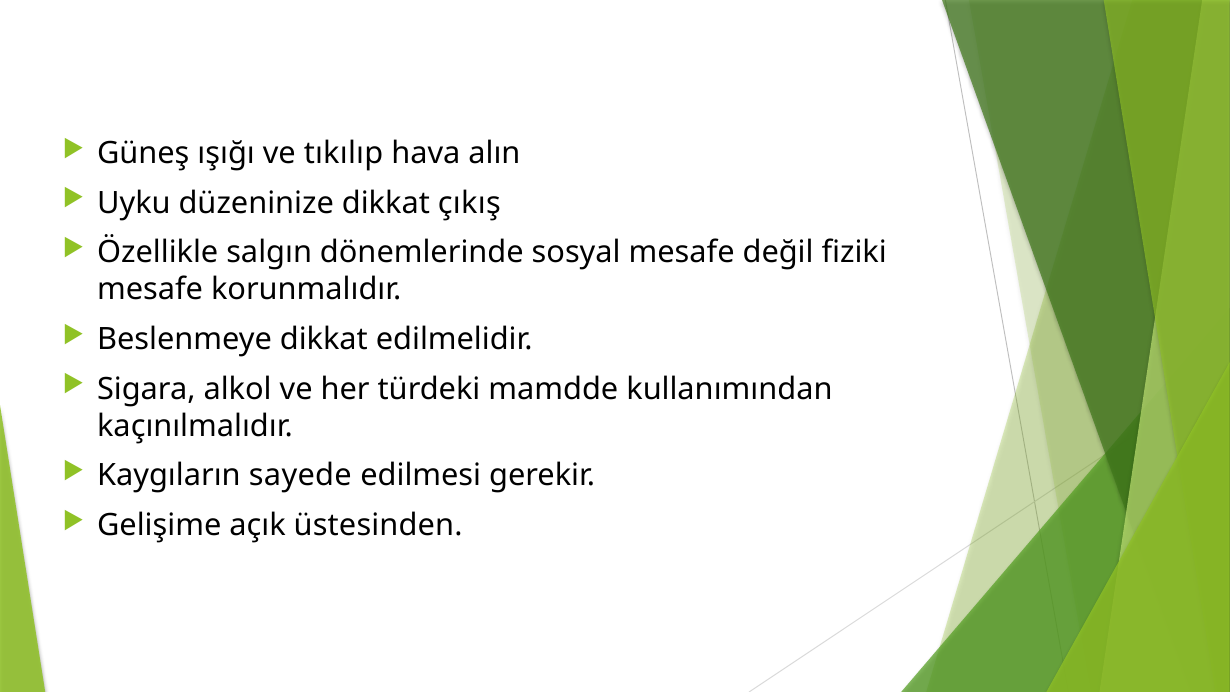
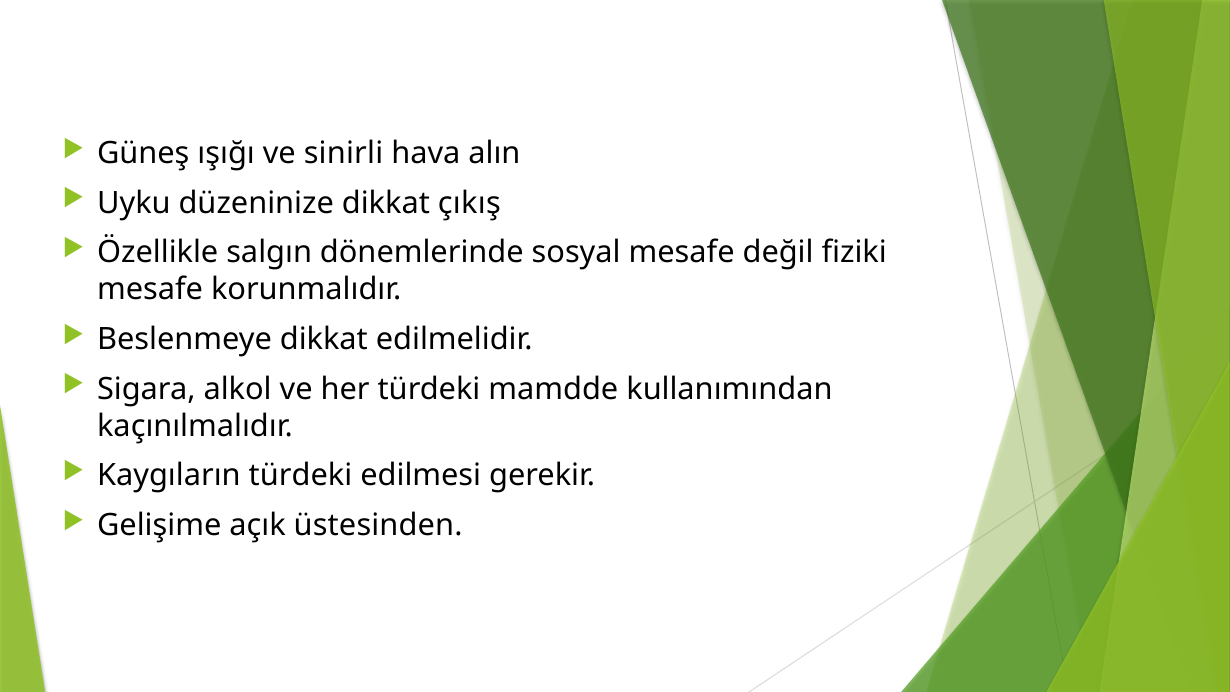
tıkılıp: tıkılıp -> sinirli (344, 153)
Kaygıların sayede: sayede -> türdeki (300, 476)
